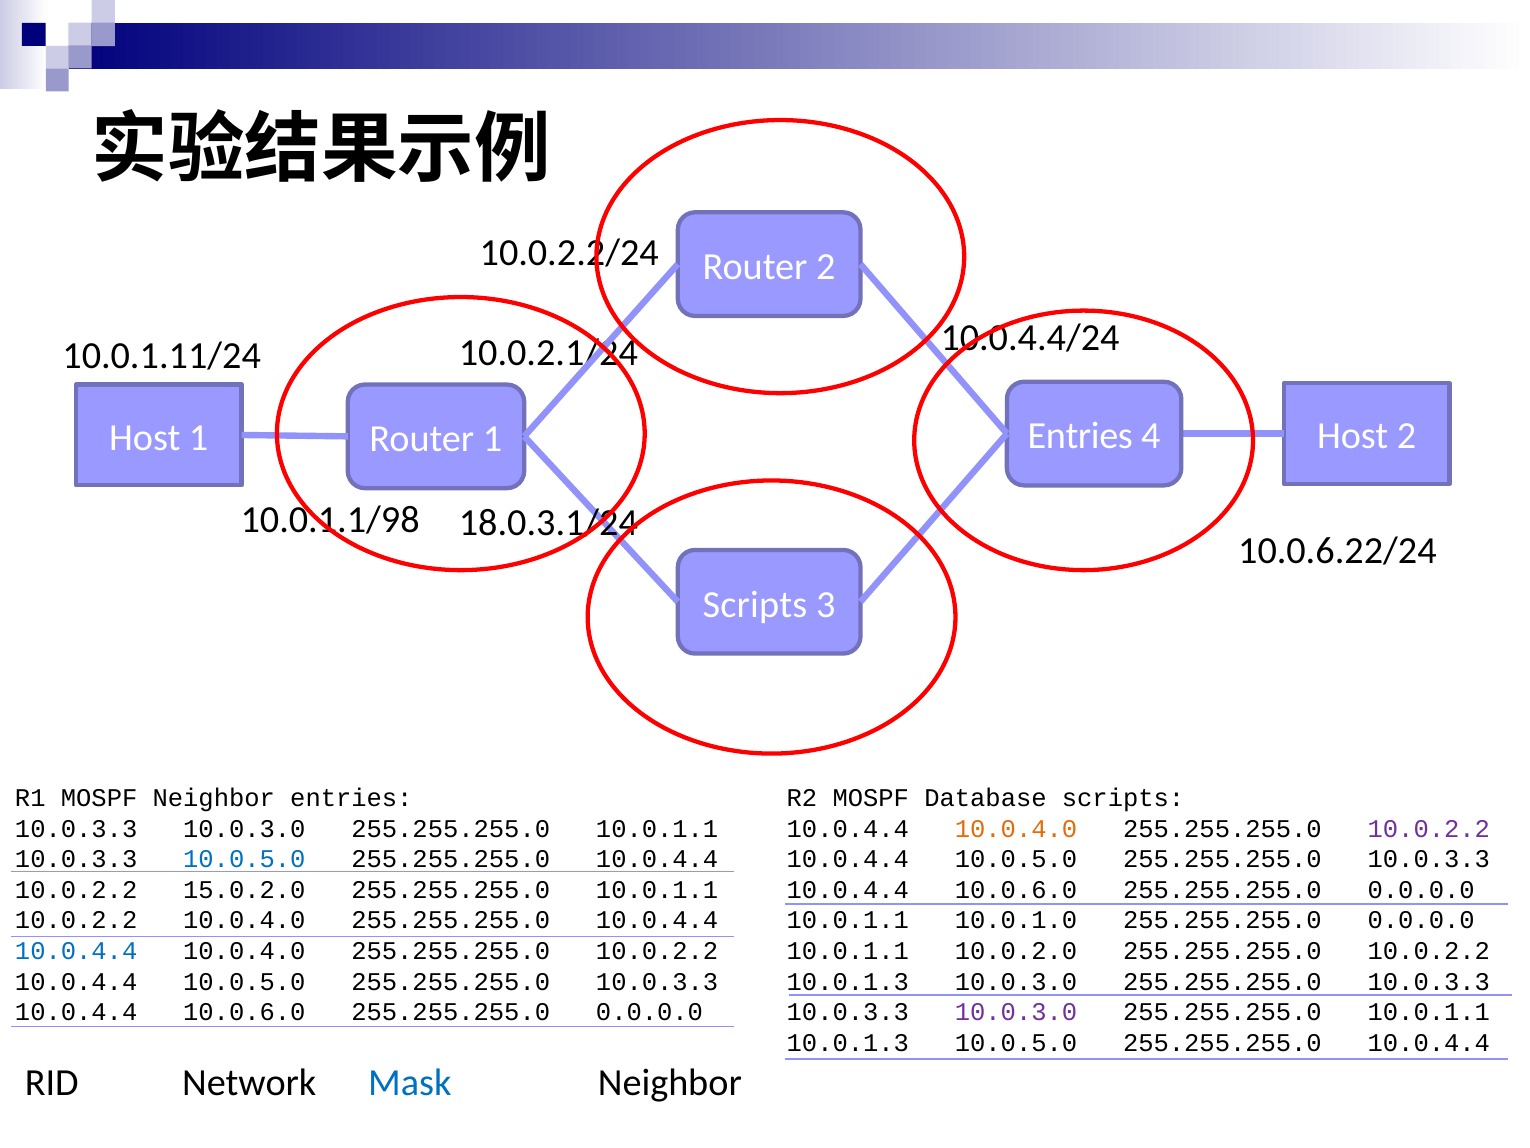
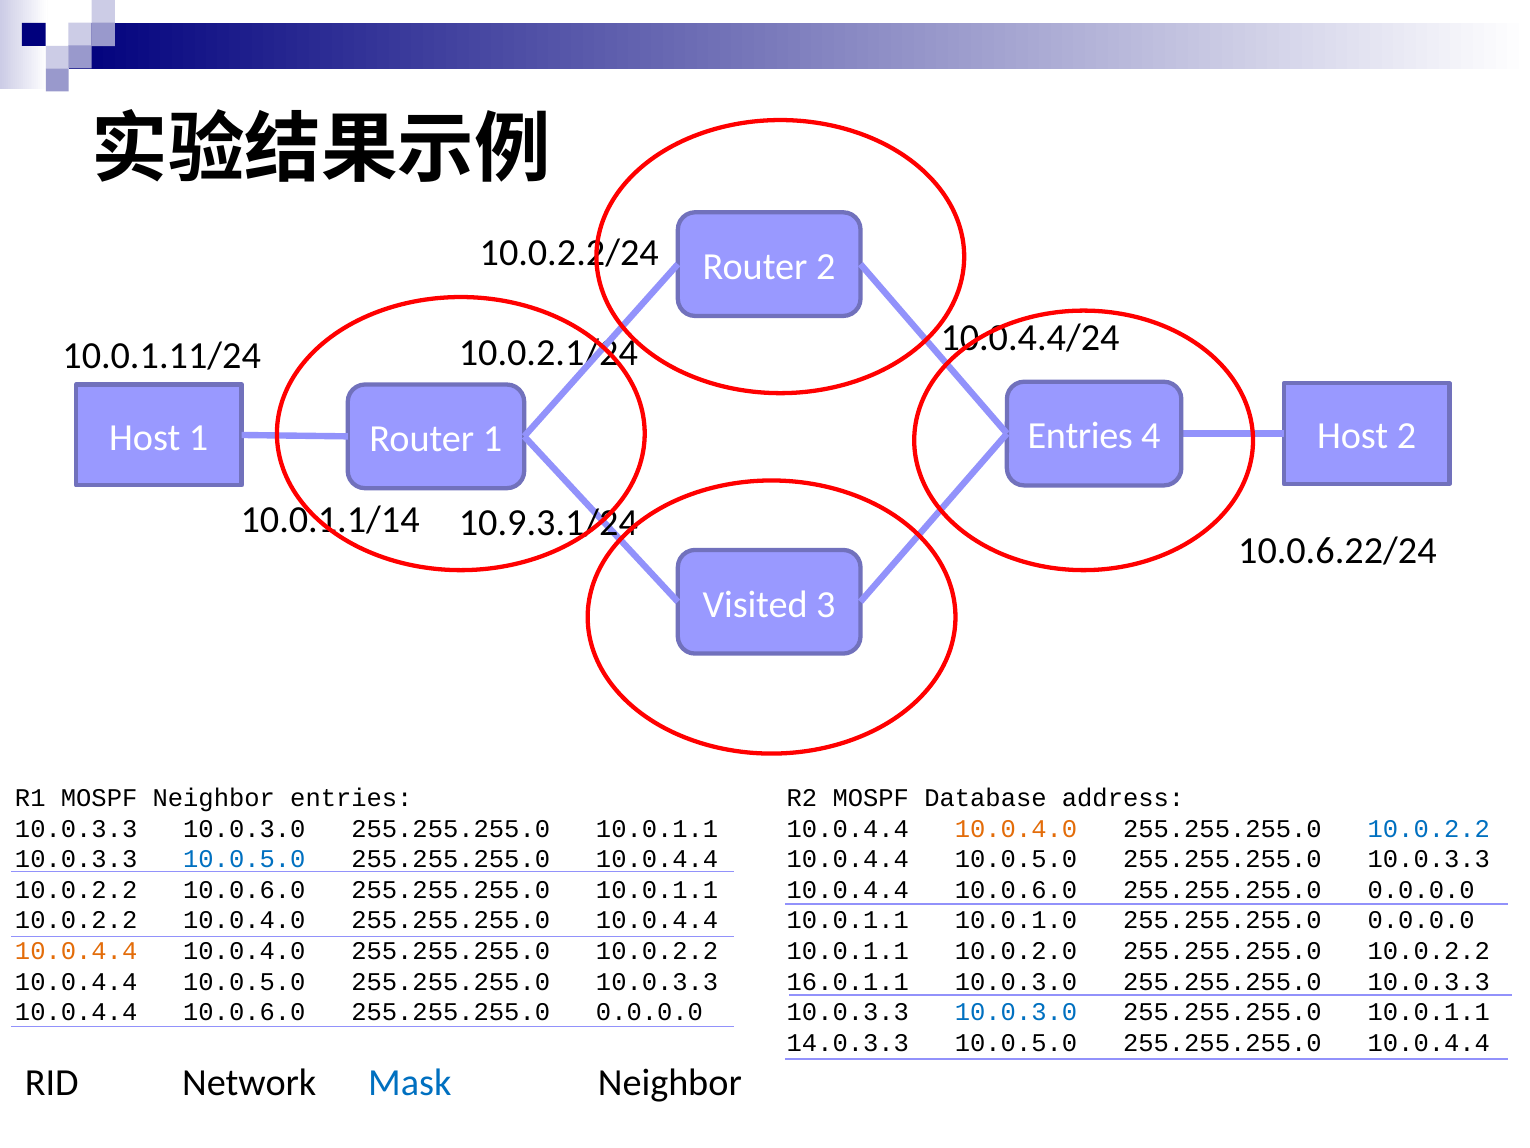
10.0.1.1/98: 10.0.1.1/98 -> 10.0.1.1/14 (330, 520)
18.0.3.1/24: 18.0.3.1/24 -> 10.9.3.1/24 (548, 523)
Scripts: Scripts -> Visited (755, 604)
Database scripts: scripts -> address (1123, 798)
10.0.2.2 colour: purple -> blue (1429, 828)
10.0.2.2 15.0.2.0: 15.0.2.0 -> 10.0.6.0 (244, 890)
10.0.4.4 colour: blue -> orange (76, 951)
10.0.1.3: 10.0.1.3 -> 16.0.1.1 (848, 981)
10.0.3.0 colour: purple -> blue (1016, 1012)
10.0.1.3: 10.0.1.3 -> 14.0.3.3 (848, 1043)
